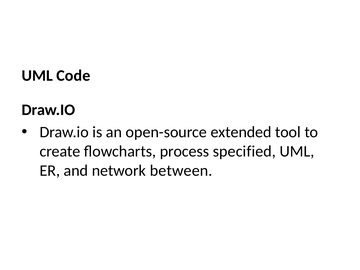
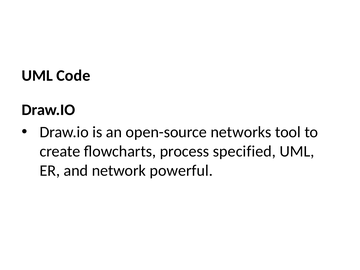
extended: extended -> networks (241, 132)
between: between -> powerful (181, 171)
